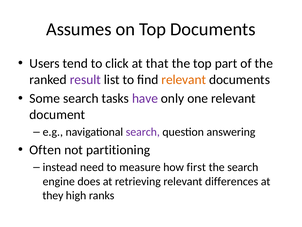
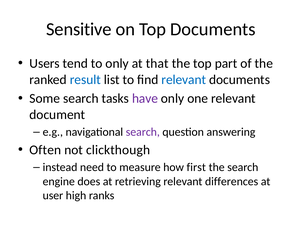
Assumes: Assumes -> Sensitive (79, 29)
to click: click -> only (117, 63)
result colour: purple -> blue (85, 79)
relevant colour: orange -> blue (184, 79)
partitioning: partitioning -> clickthough (118, 150)
they: they -> user (53, 195)
